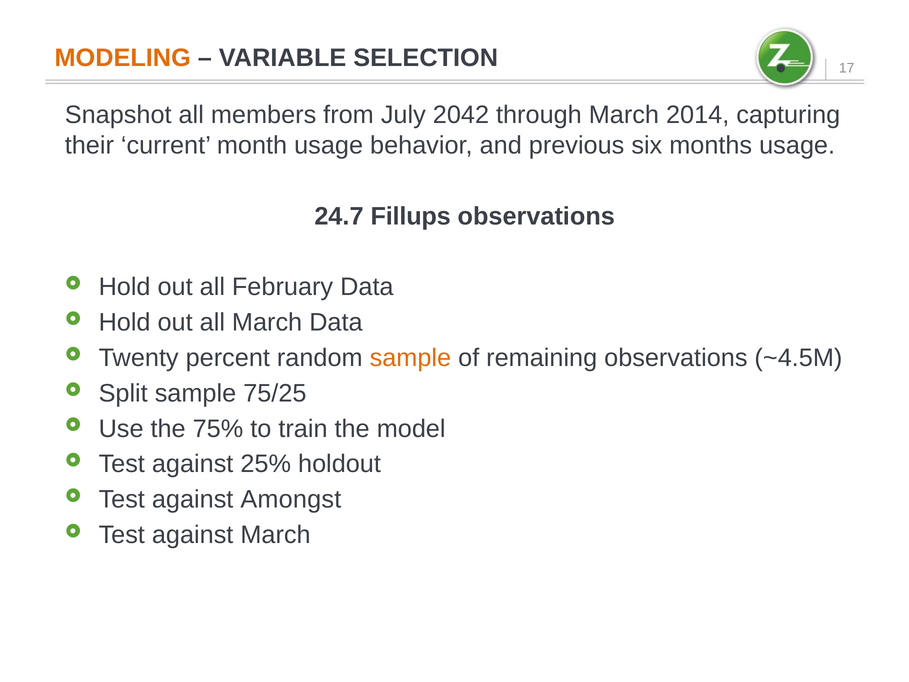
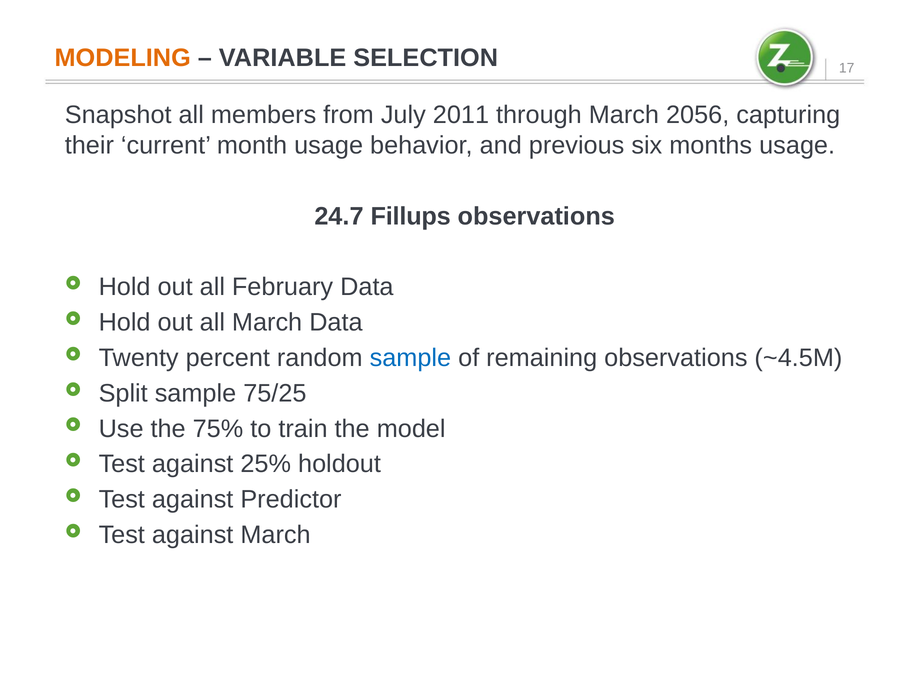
2042: 2042 -> 2011 (461, 115)
2014: 2014 -> 2056 (698, 115)
sample colour: orange -> blue (410, 358)
Amongst: Amongst -> Predictor (291, 499)
